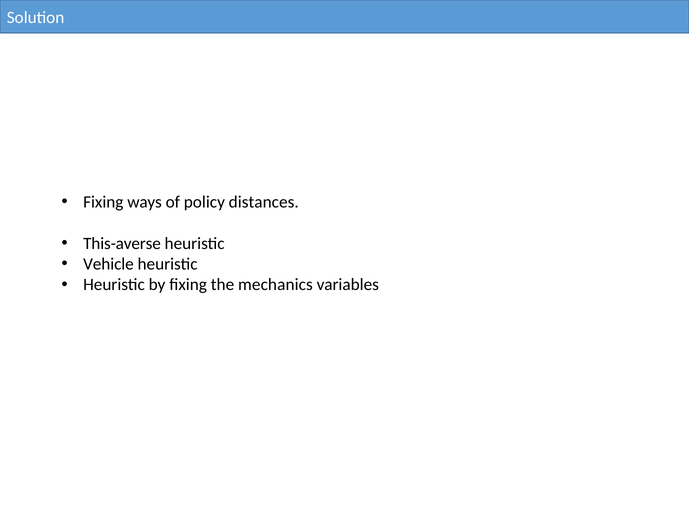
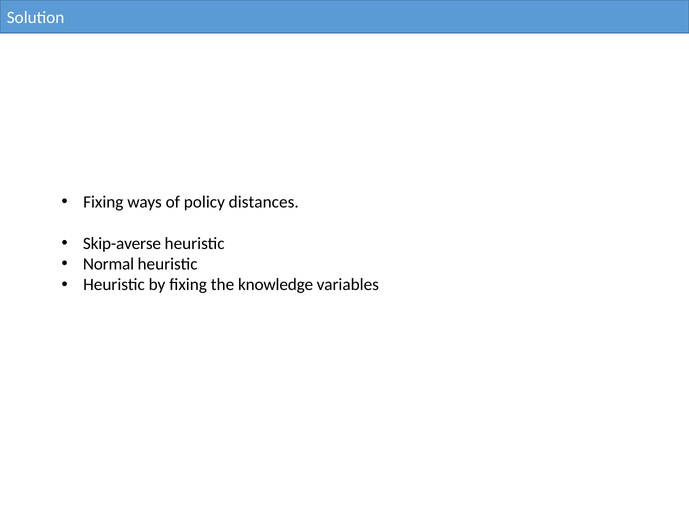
This-averse: This-averse -> Skip-averse (122, 243)
Vehicle: Vehicle -> Normal (109, 264)
mechanics: mechanics -> knowledge (276, 285)
